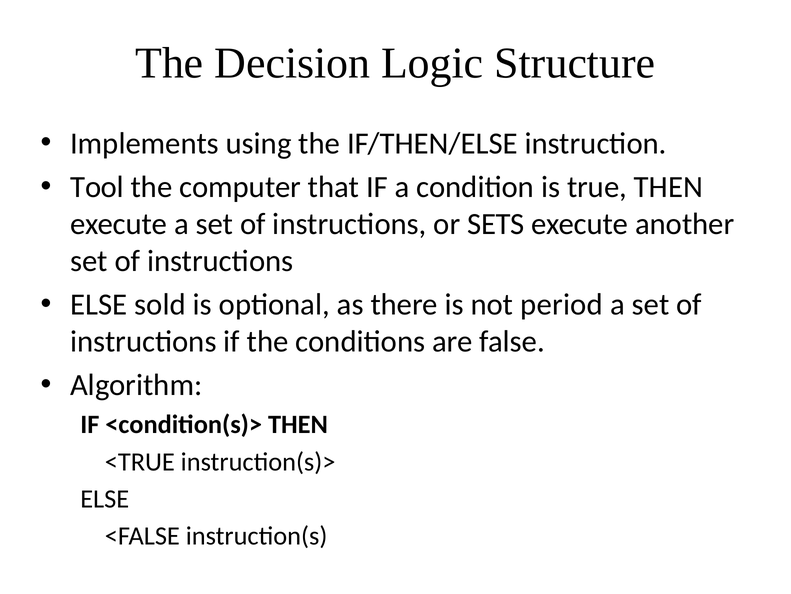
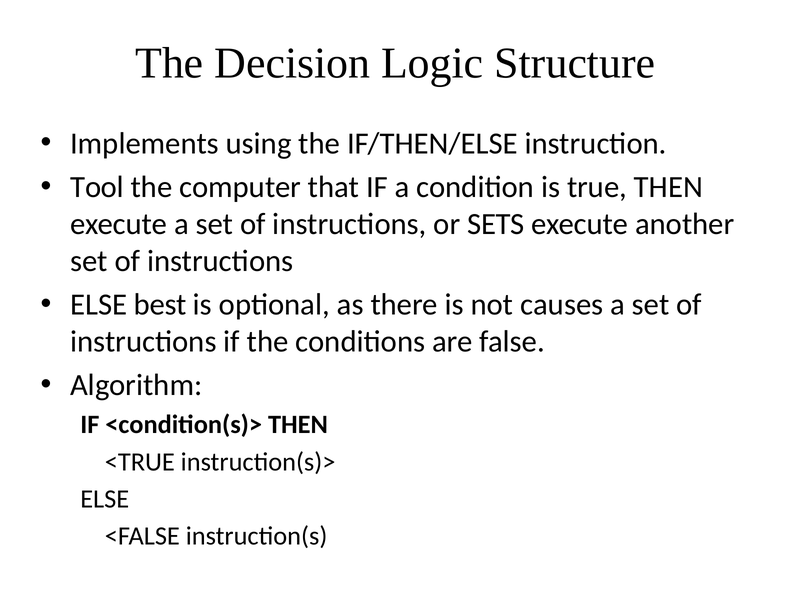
sold: sold -> best (160, 304)
period: period -> causes (562, 304)
